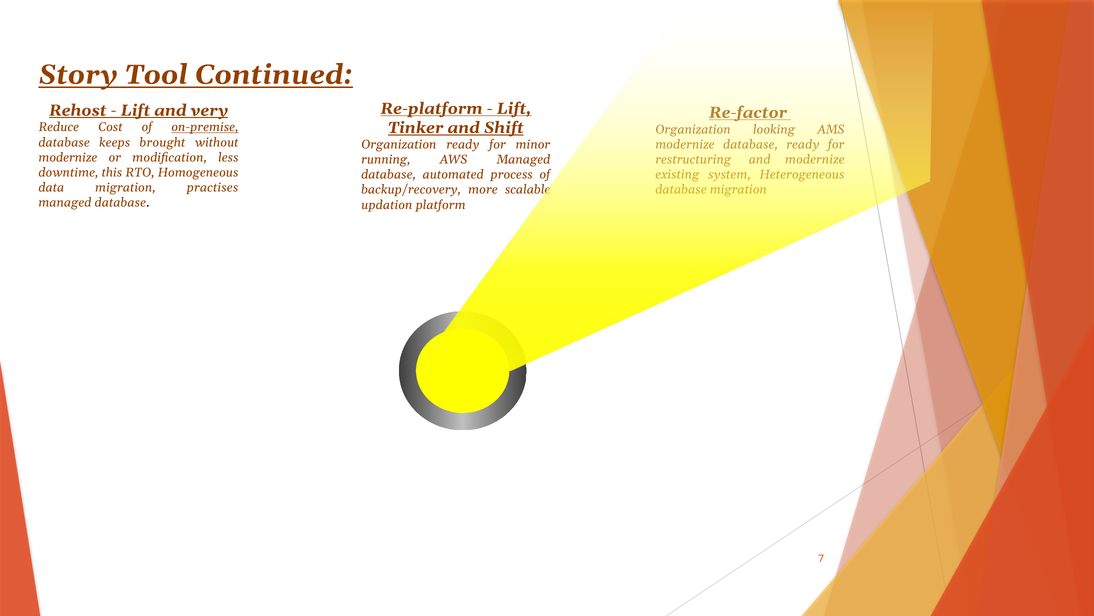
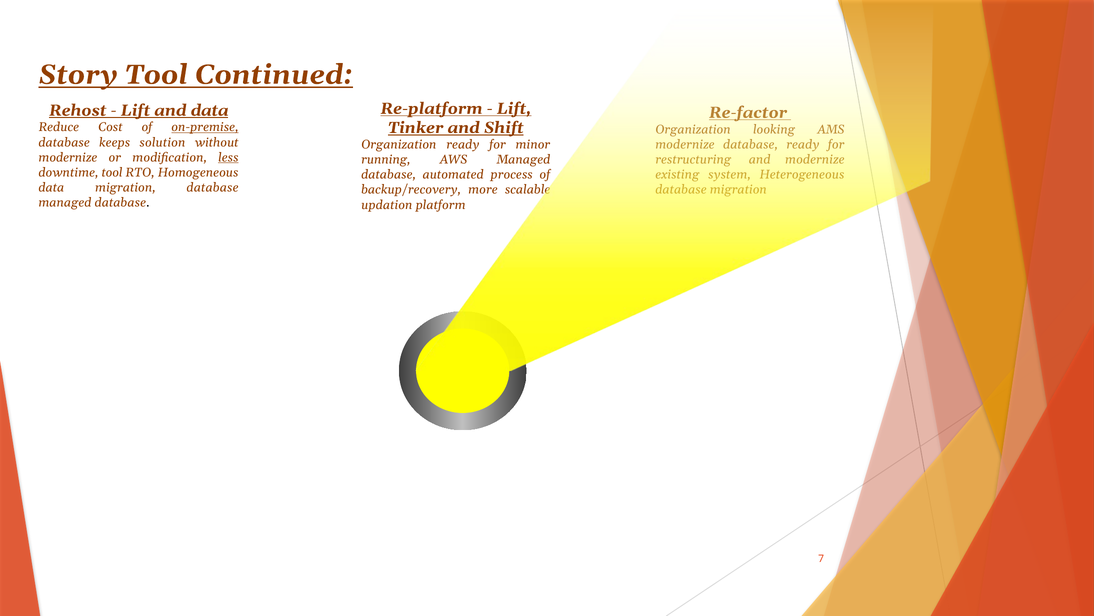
and very: very -> data (210, 110)
brought: brought -> solution (162, 142)
less underline: none -> present (228, 157)
downtime this: this -> tool (112, 172)
migration practises: practises -> database (212, 187)
